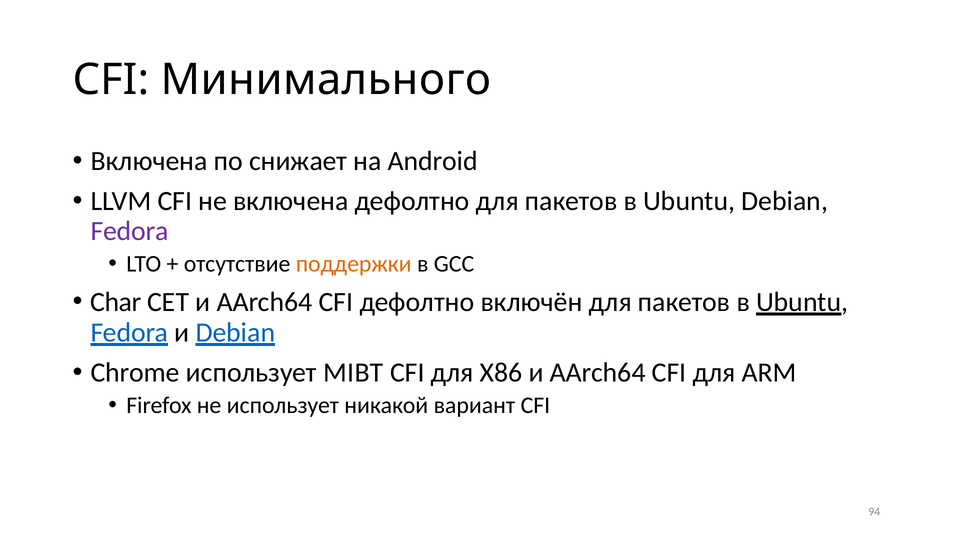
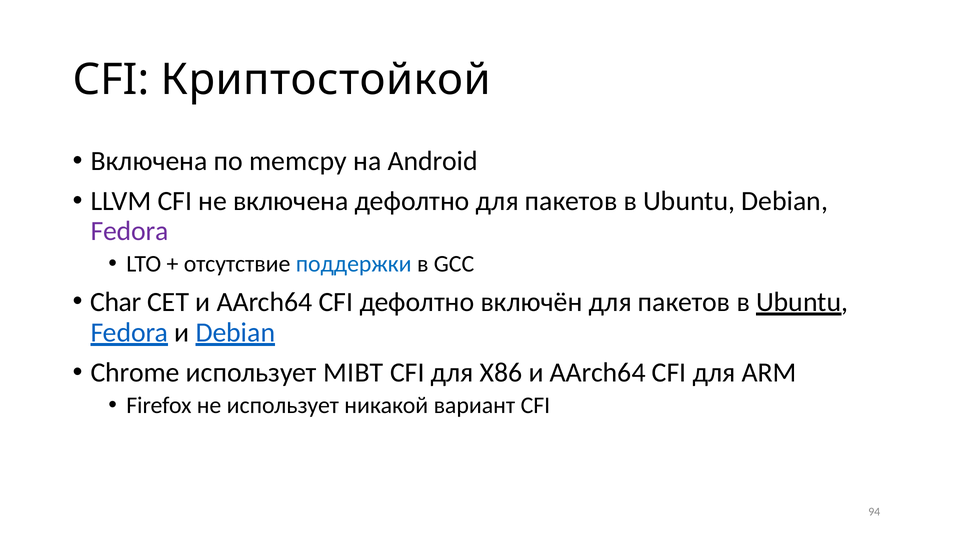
Минимального: Минимального -> Криптостойкой (326, 80)
снижает: снижает -> memcpy (298, 161)
поддержки colour: orange -> blue (354, 264)
